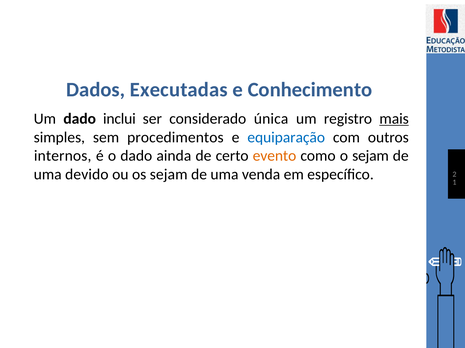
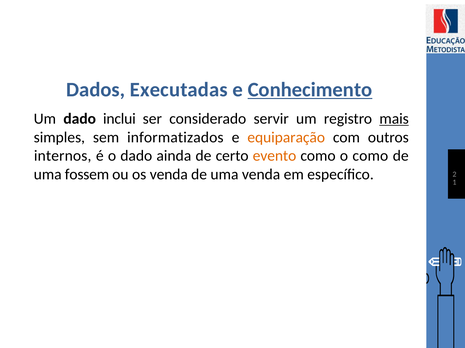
Conhecimento underline: none -> present (310, 90)
única: única -> servir (271, 119)
procedimentos: procedimentos -> informatizados (175, 138)
equiparação colour: blue -> orange (286, 138)
o sejam: sejam -> como (370, 156)
devido: devido -> fossem (87, 175)
os sejam: sejam -> venda (169, 175)
